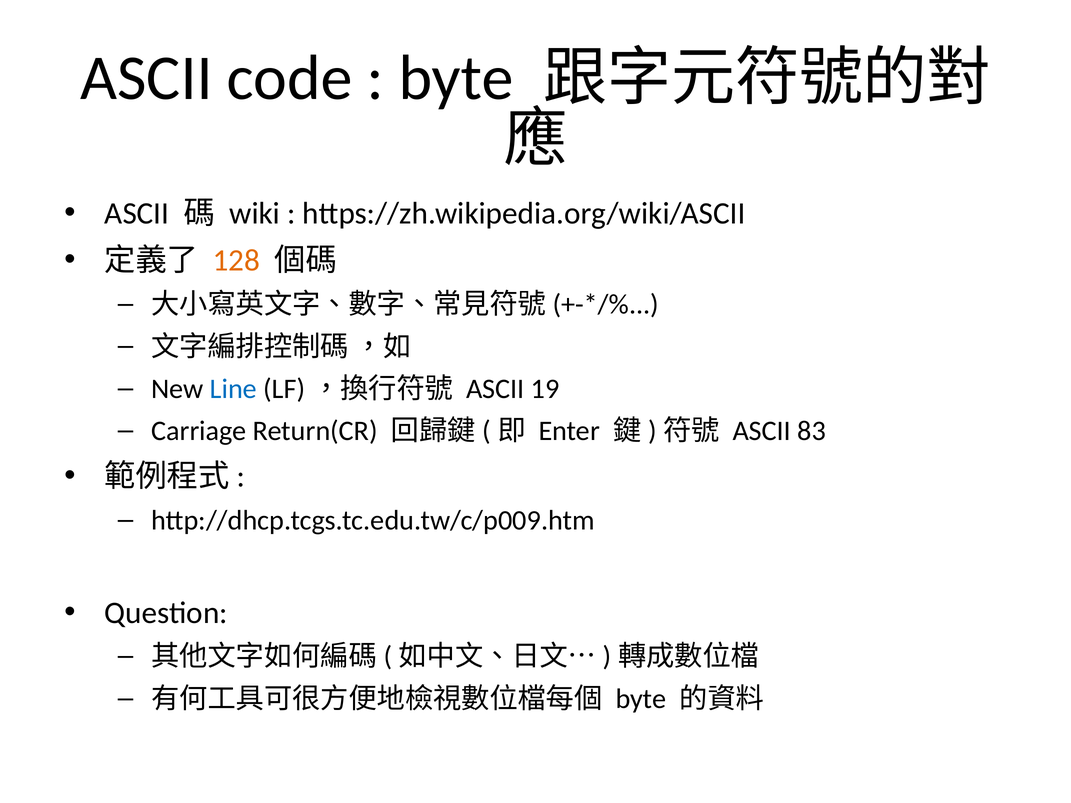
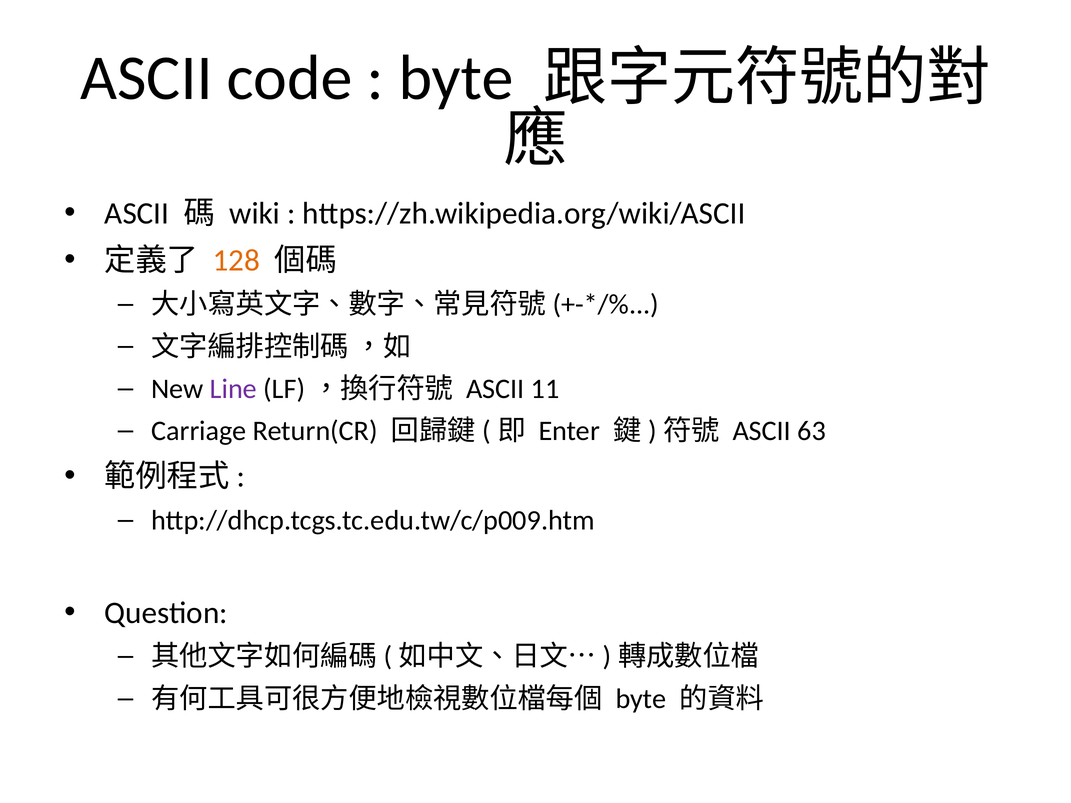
Line colour: blue -> purple (233, 389)
19: 19 -> 11 (545, 389)
83: 83 -> 63 (812, 431)
